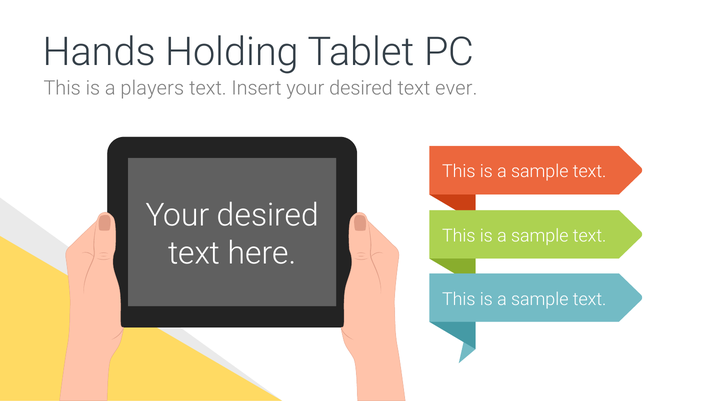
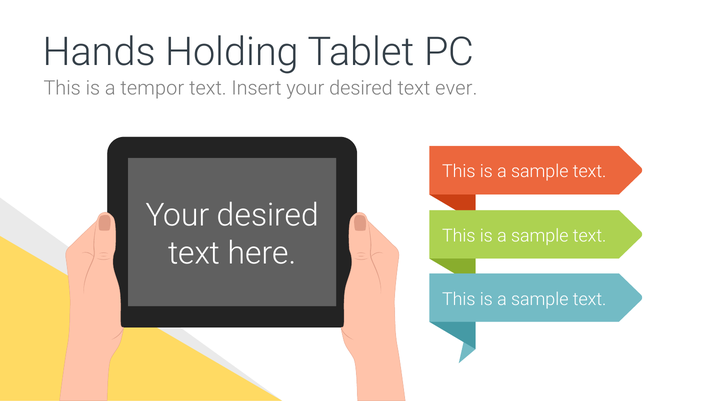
players: players -> tempor (152, 88)
